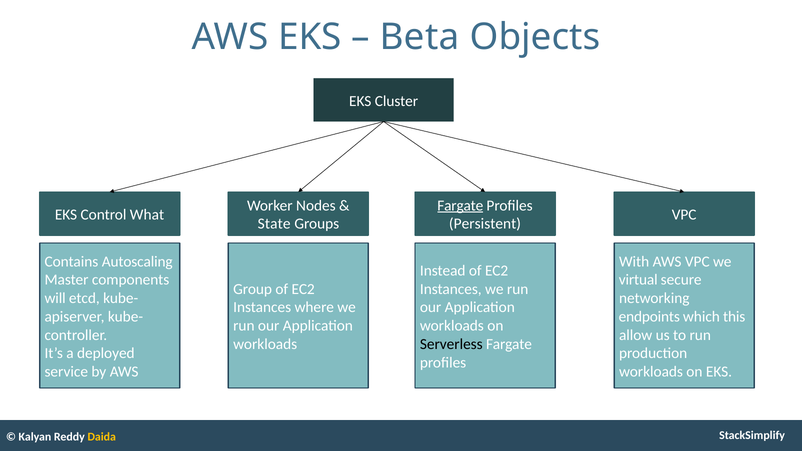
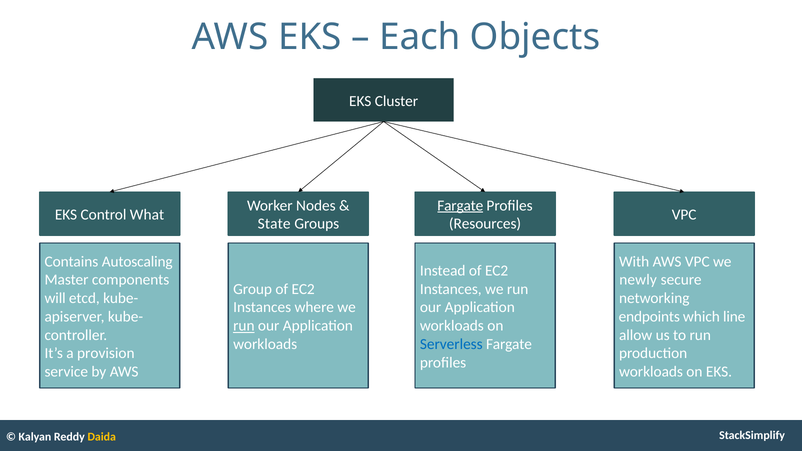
Beta: Beta -> Each (420, 37)
Persistent: Persistent -> Resources (485, 224)
virtual: virtual -> newly (638, 280)
this: this -> line (734, 317)
run underline: none -> present (244, 326)
Serverless colour: black -> blue (451, 344)
deployed: deployed -> provision (106, 353)
